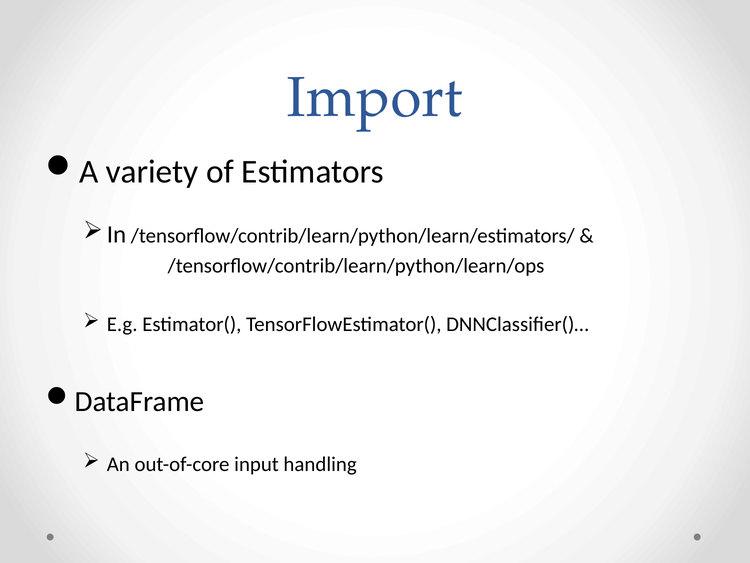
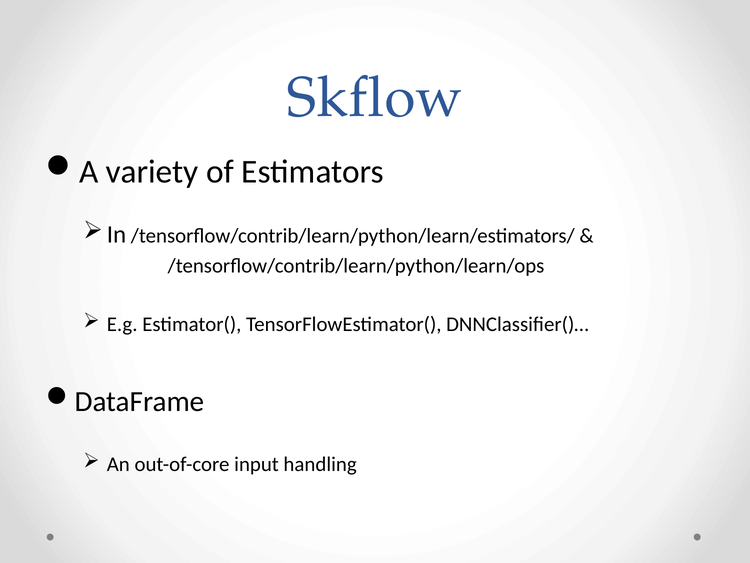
Import: Import -> Skflow (375, 98)
